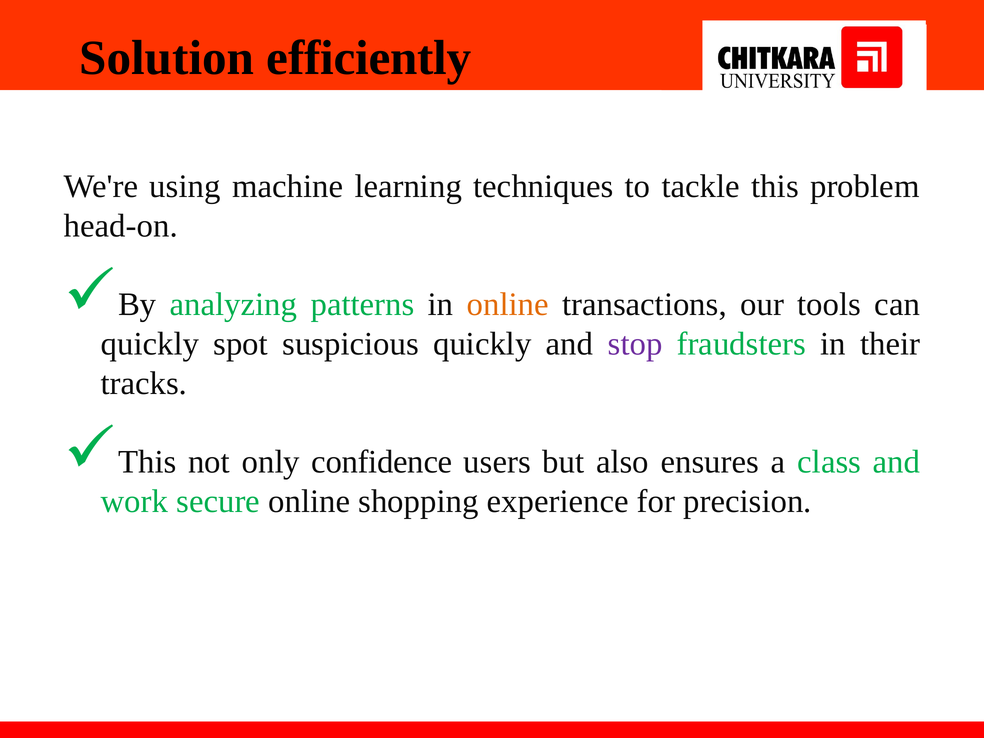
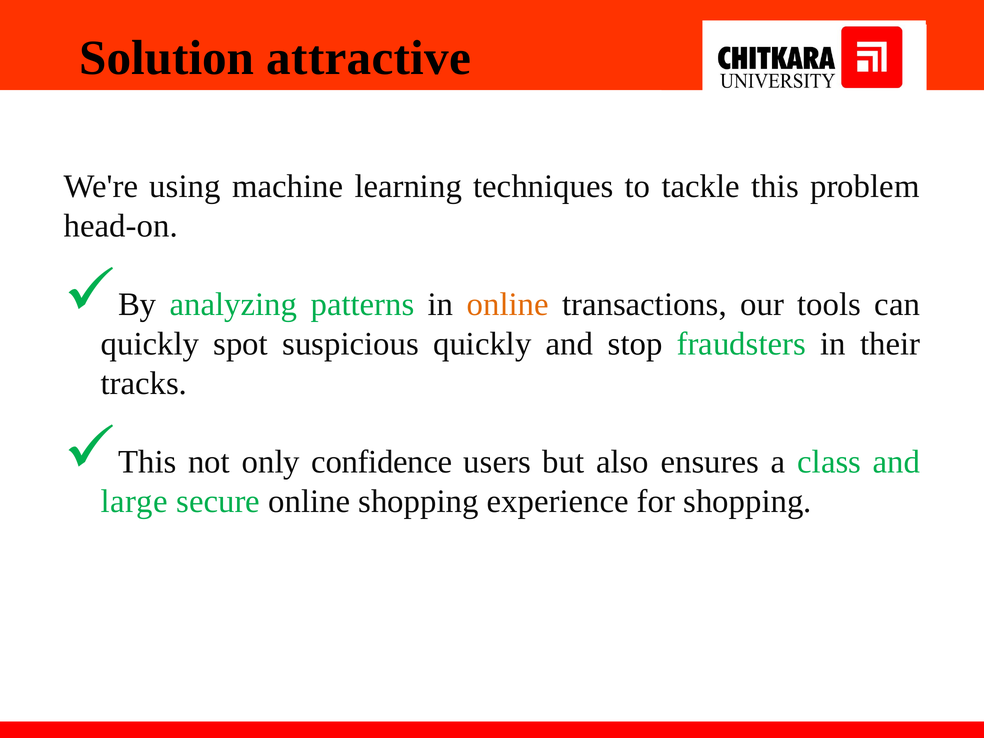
efficiently: efficiently -> attractive (369, 58)
stop colour: purple -> black (635, 344)
work: work -> large (134, 501)
for precision: precision -> shopping (747, 501)
